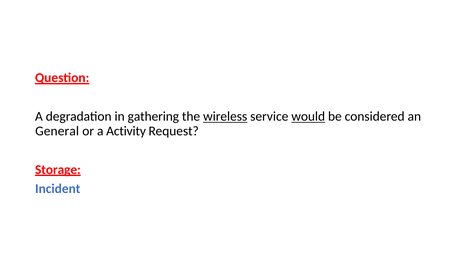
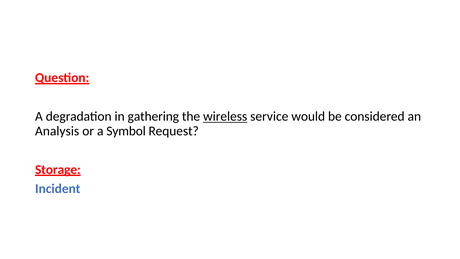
would underline: present -> none (308, 116)
General: General -> Analysis (57, 131)
Activity: Activity -> Symbol (126, 131)
